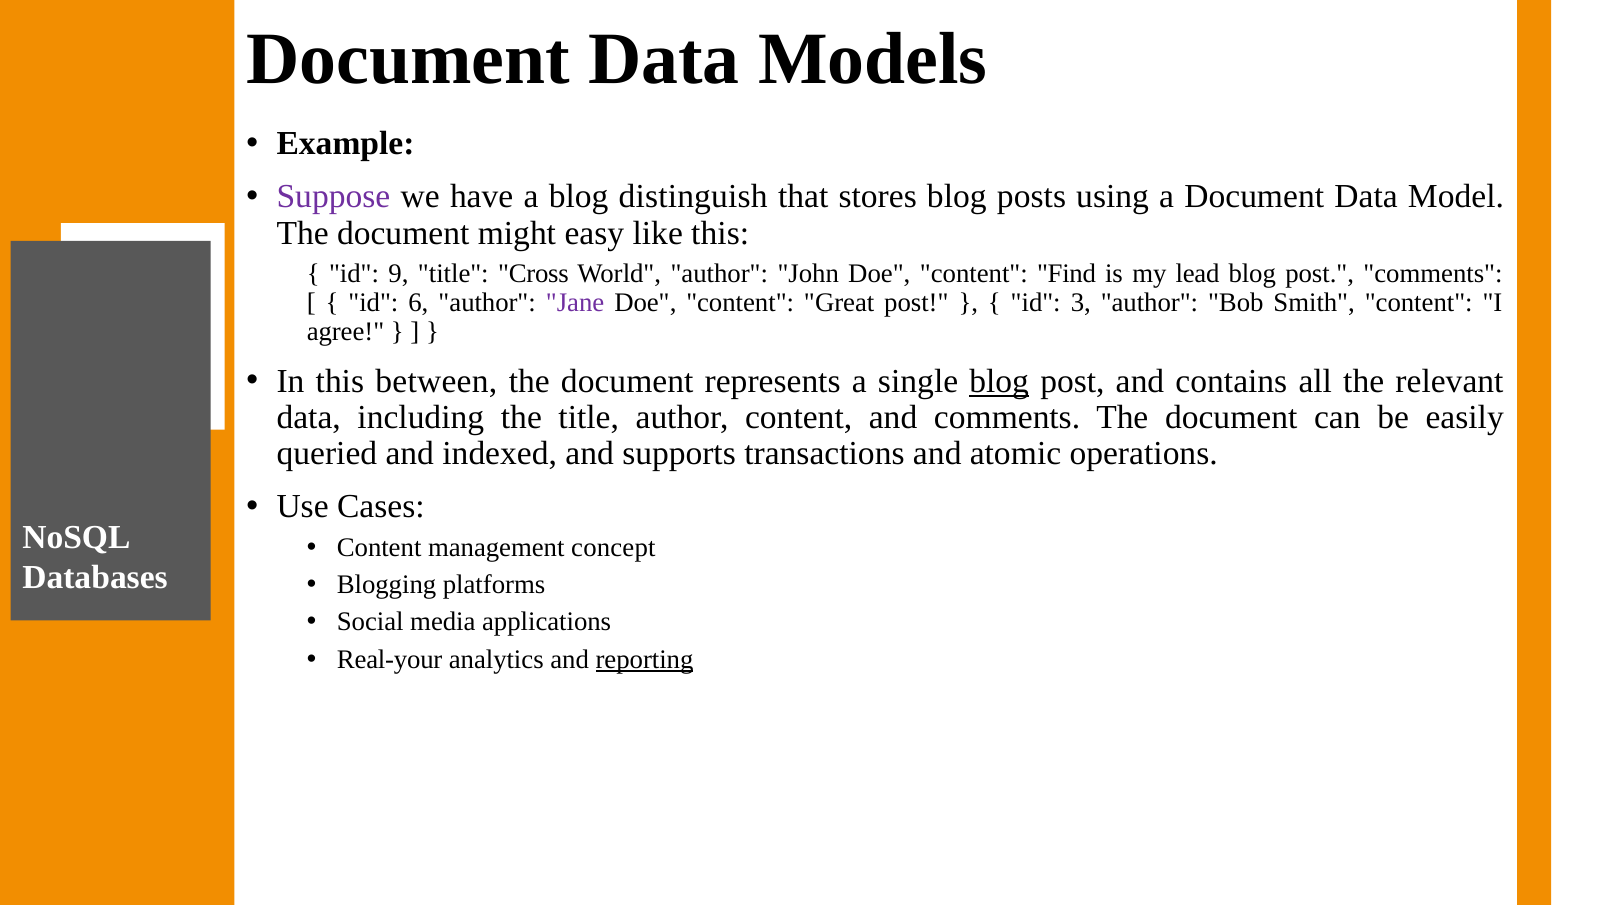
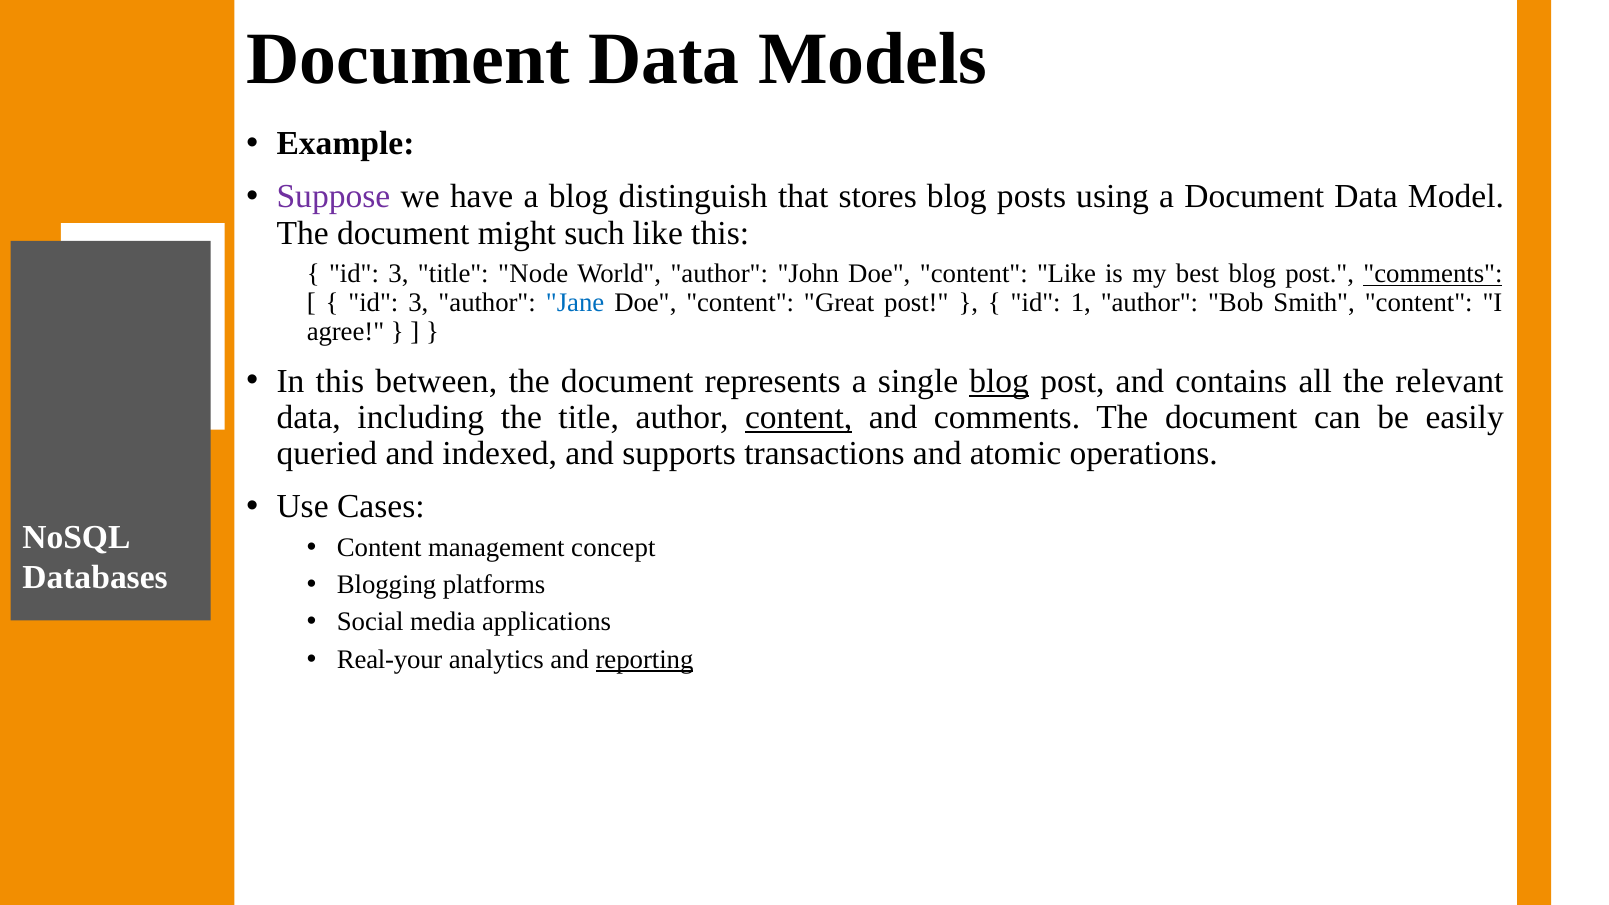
easy: easy -> such (595, 233)
9: 9 -> 3 (398, 274)
Cross: Cross -> Node (533, 274)
content Find: Find -> Like (1067, 274)
lead: lead -> best (1197, 274)
comments underline: none -> present (1433, 274)
6: 6 -> 3 (418, 303)
Jane colour: purple -> blue (575, 303)
3: 3 -> 1 (1081, 303)
content underline: none -> present (799, 417)
